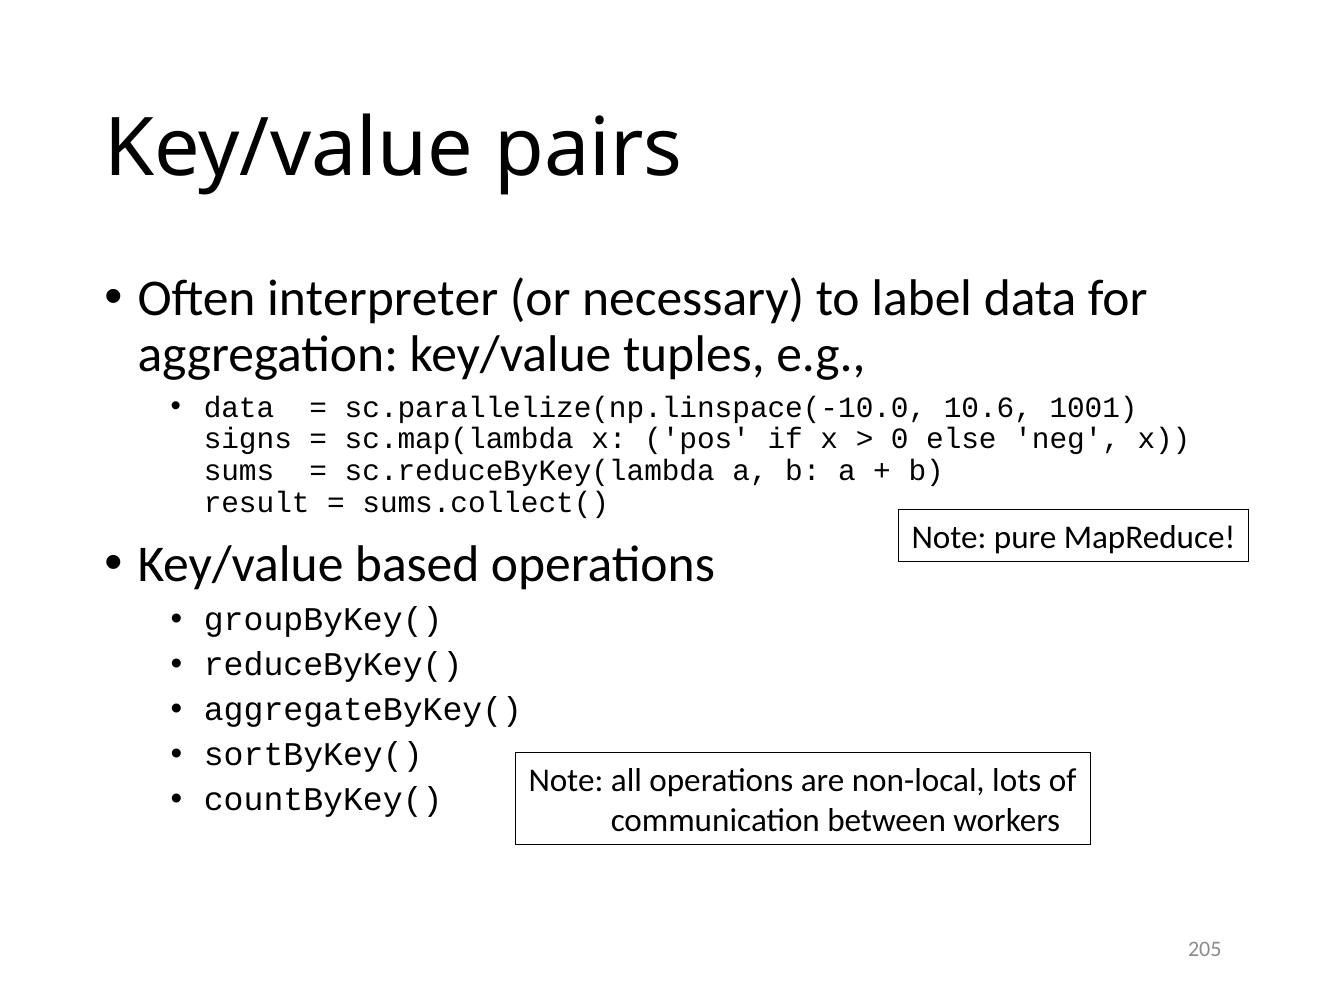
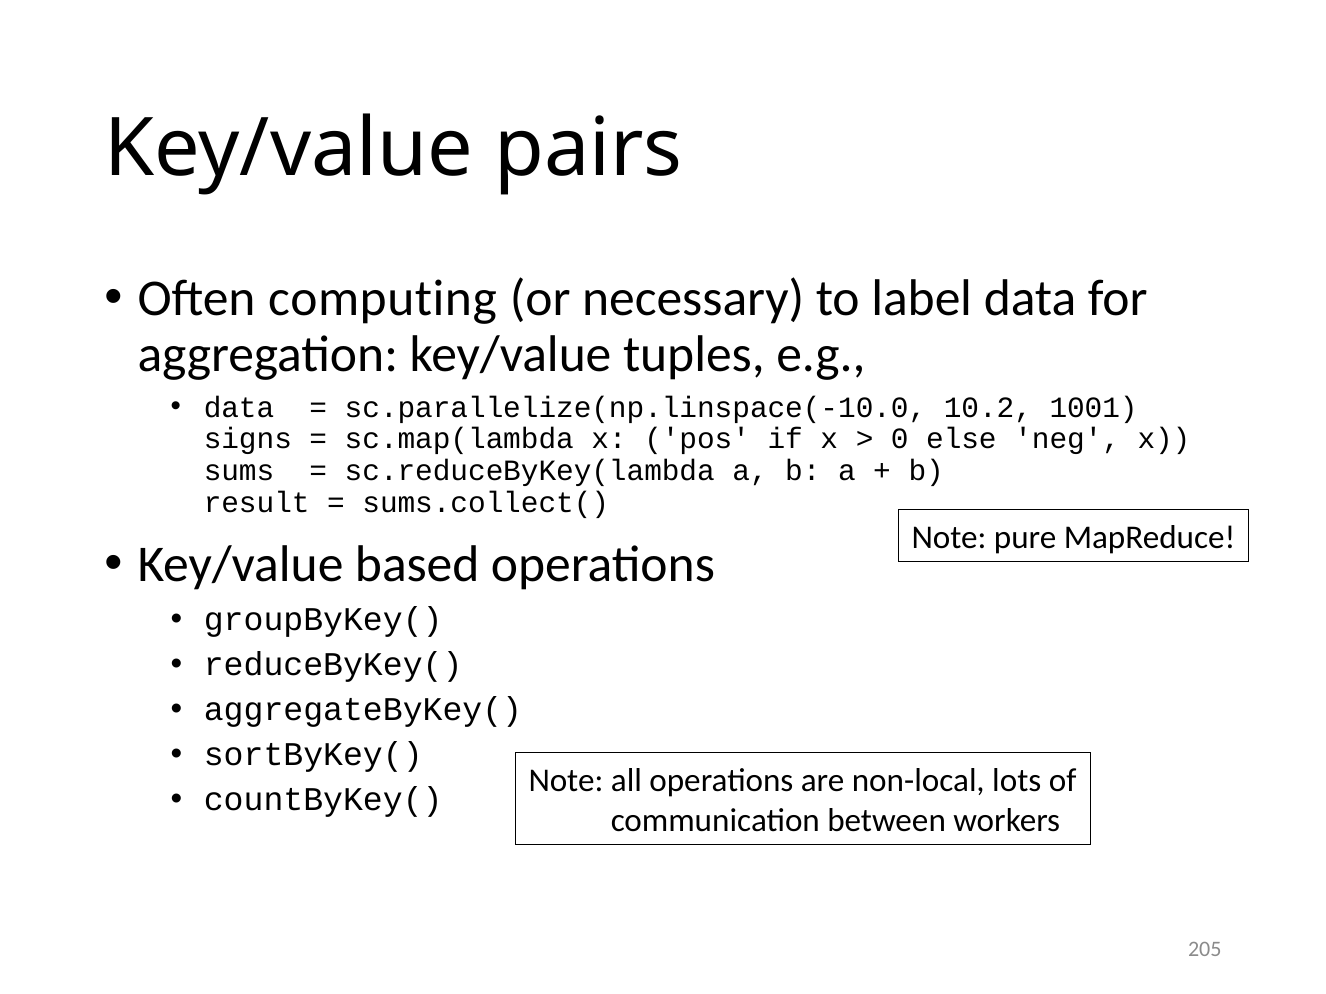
interpreter: interpreter -> computing (382, 299)
10.6: 10.6 -> 10.2 (988, 408)
